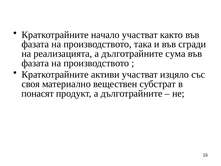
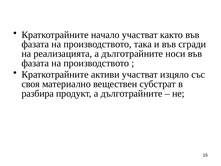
сума: сума -> носи (175, 54)
понасят: понасят -> разбира (38, 93)
